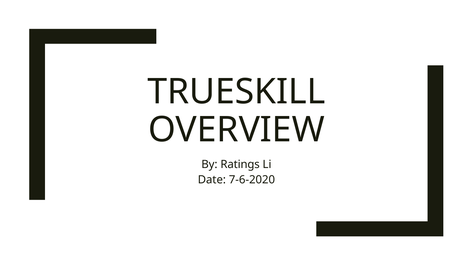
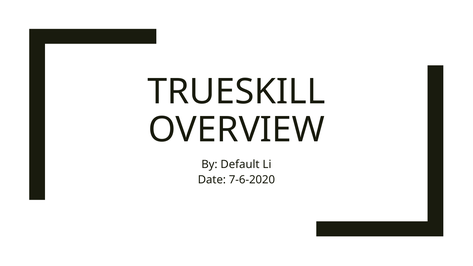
Ratings: Ratings -> Default (240, 165)
